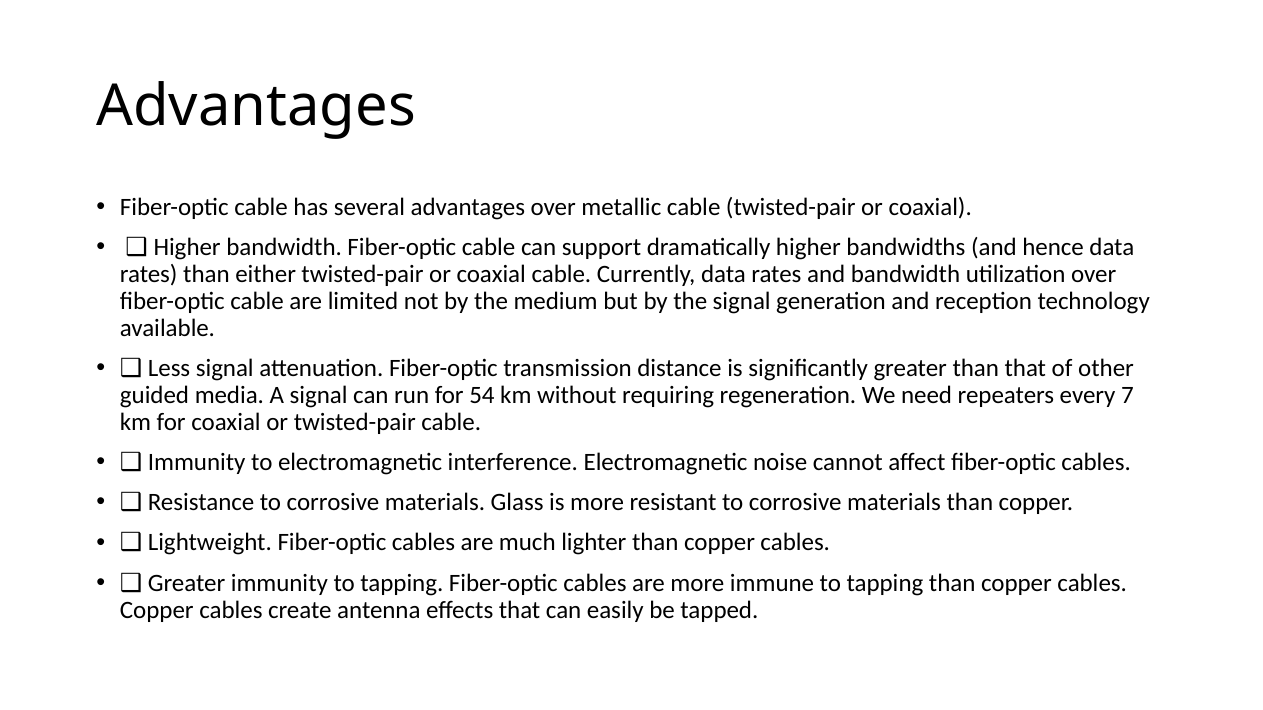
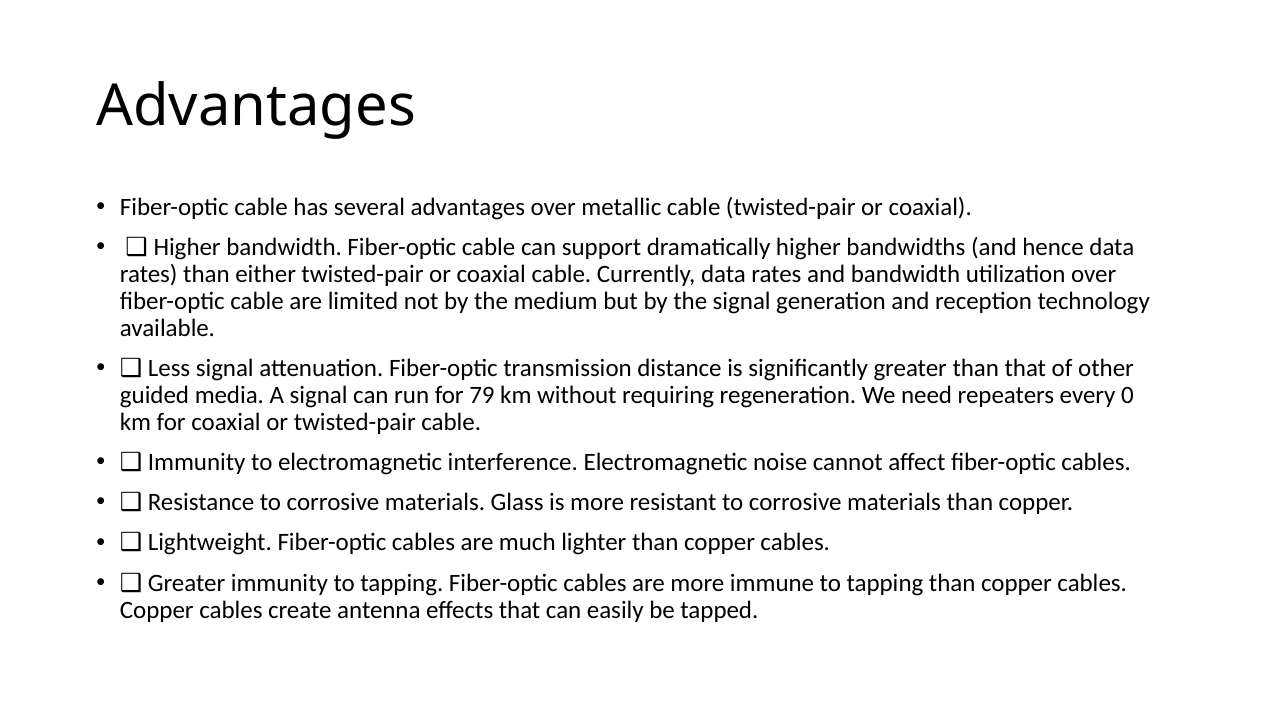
54: 54 -> 79 (482, 396)
7: 7 -> 0 (1128, 396)
